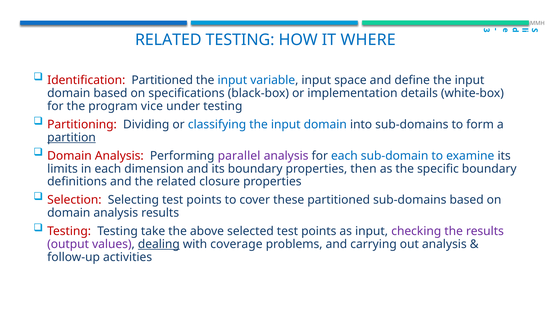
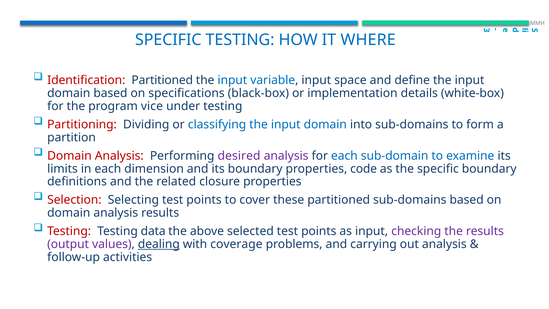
RELATED: RELATED -> SPECIFIC (168, 40)
partition underline: present -> none (72, 137)
parallel: parallel -> desired (239, 156)
then: then -> code (364, 169)
take: take -> data (153, 231)
